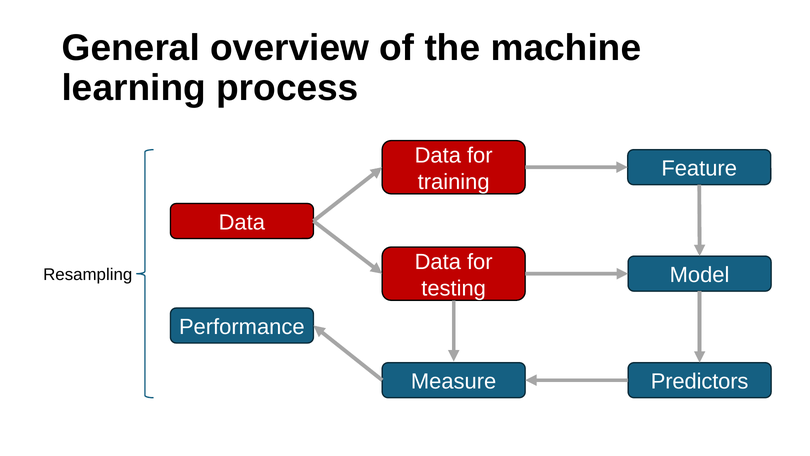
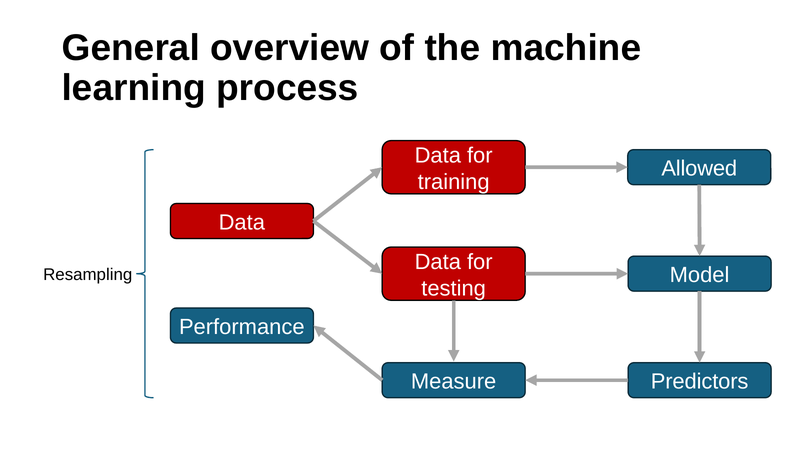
Feature: Feature -> Allowed (699, 169)
